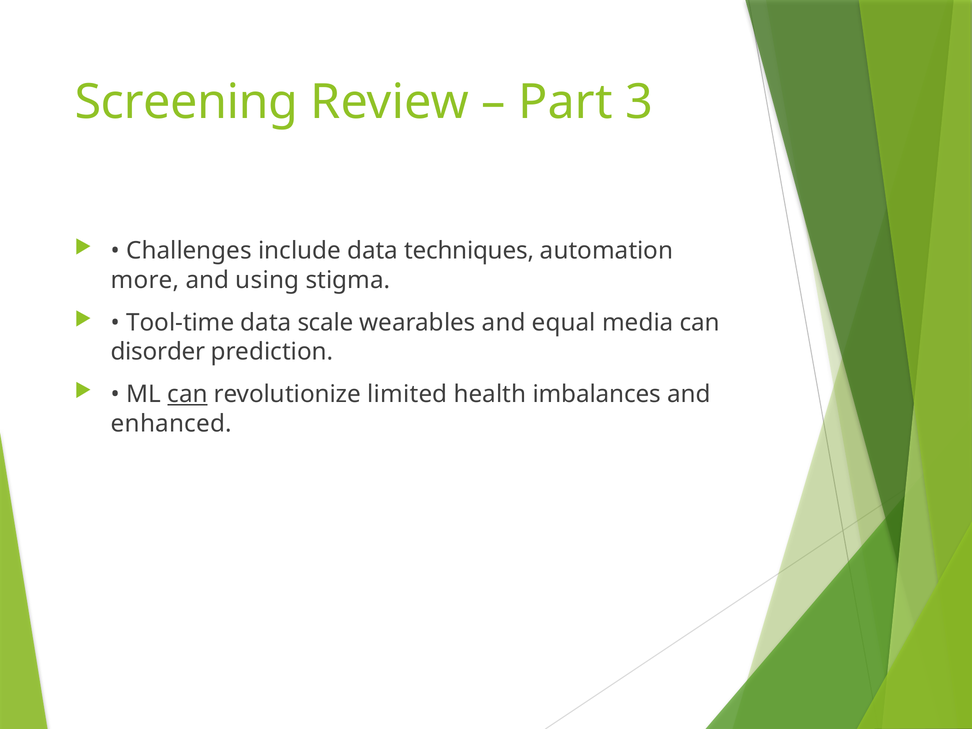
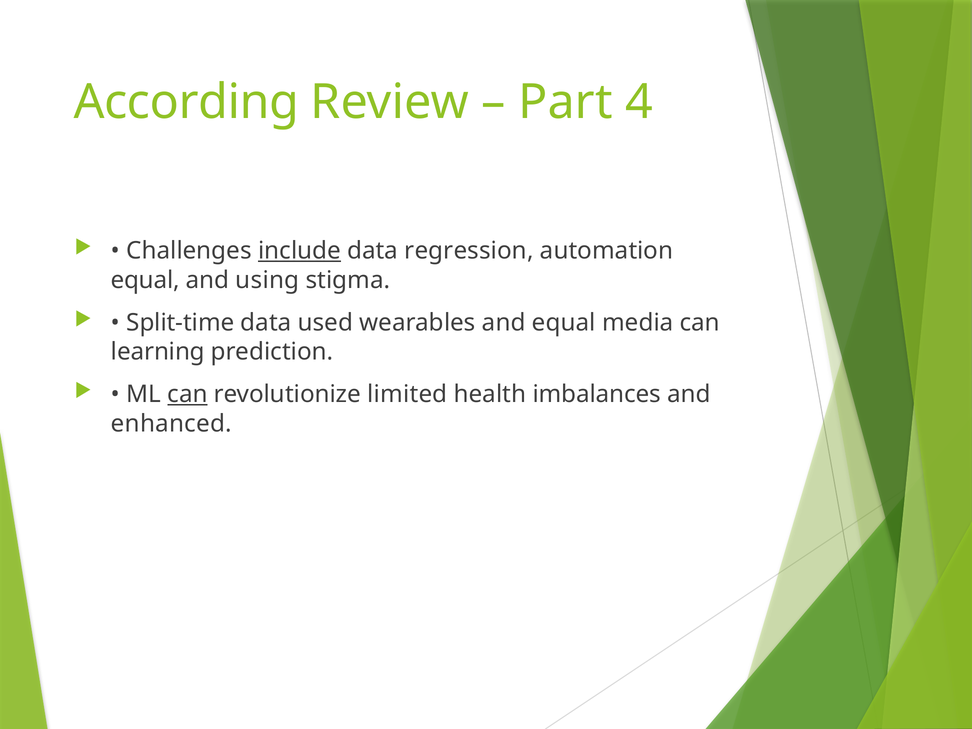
Screening: Screening -> According (186, 102)
3: 3 -> 4 (639, 102)
include underline: none -> present (300, 251)
techniques: techniques -> regression (469, 251)
more: more -> equal (145, 280)
Tool-time: Tool-time -> Split-time (180, 323)
scale: scale -> used (325, 323)
disorder: disorder -> learning (158, 352)
